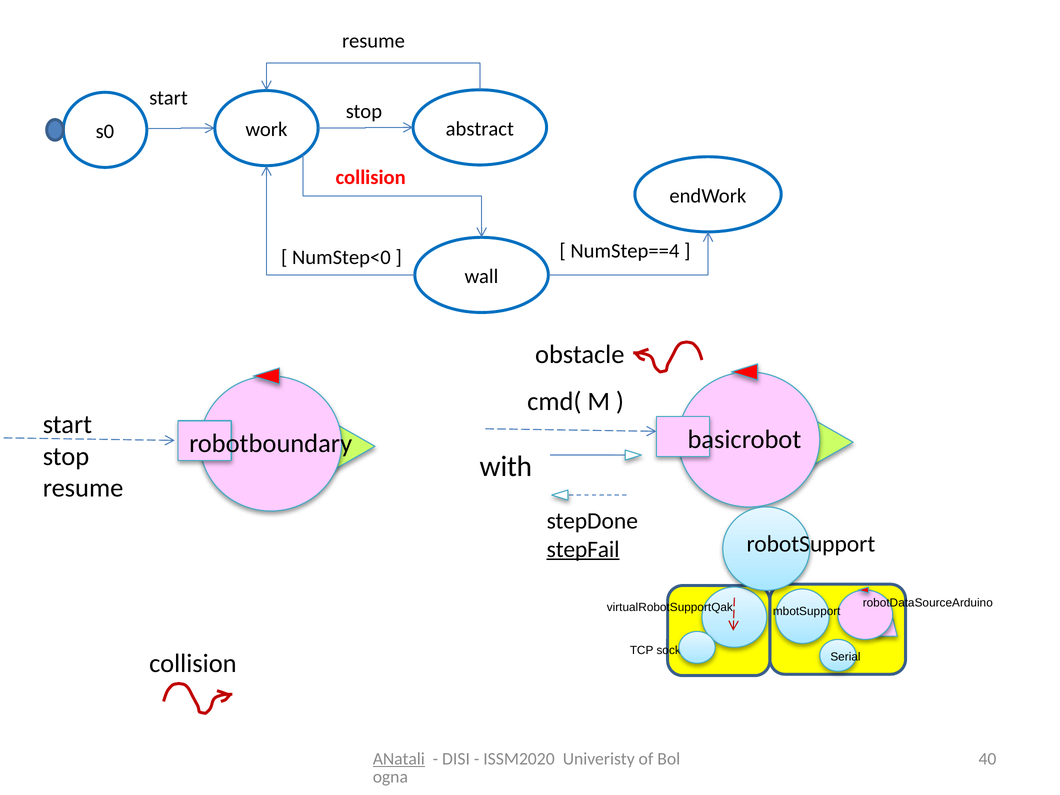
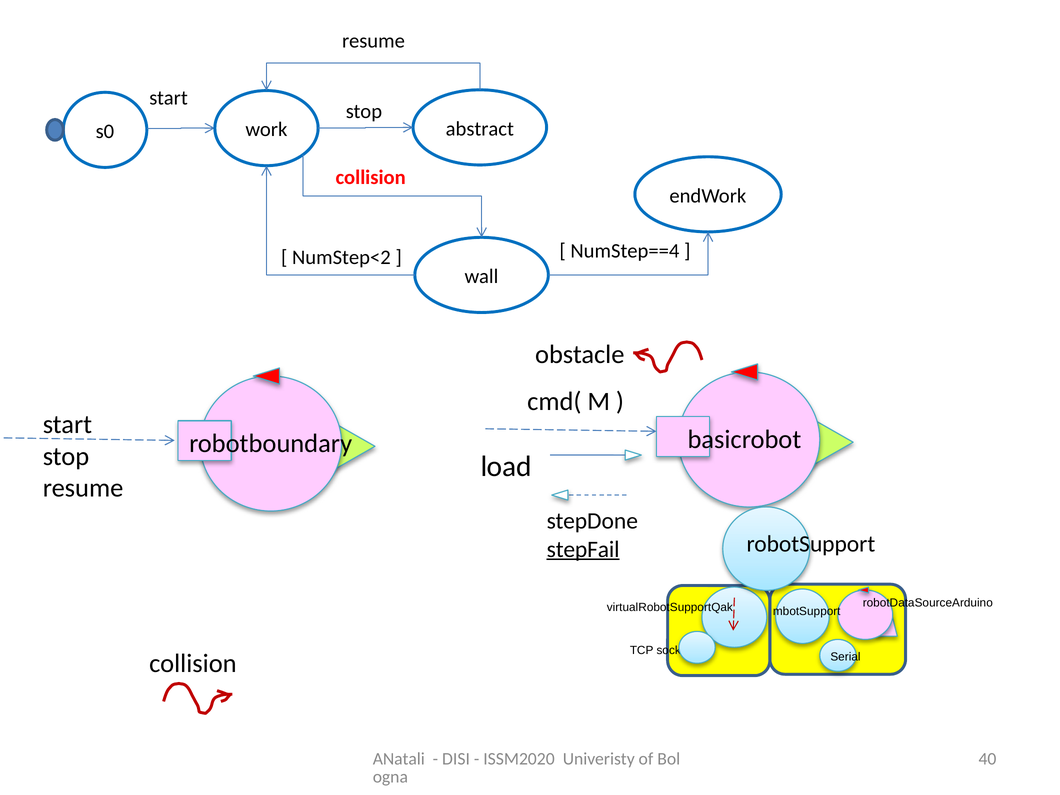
NumStep<0: NumStep<0 -> NumStep<2 (341, 258)
with: with -> load (506, 467)
ANatali underline: present -> none (399, 759)
